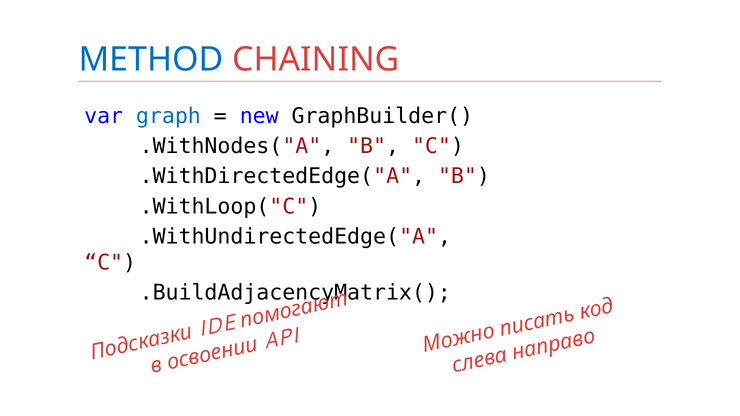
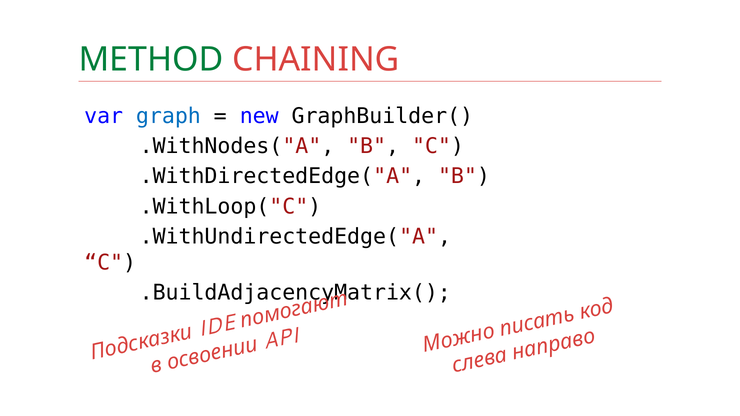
METHOD colour: blue -> green (151, 60)
